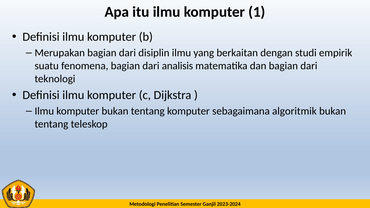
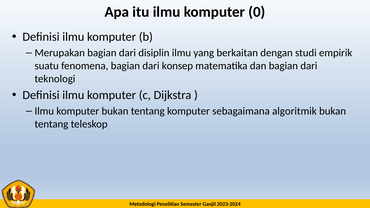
1: 1 -> 0 (257, 12)
analisis: analisis -> konsep (177, 66)
